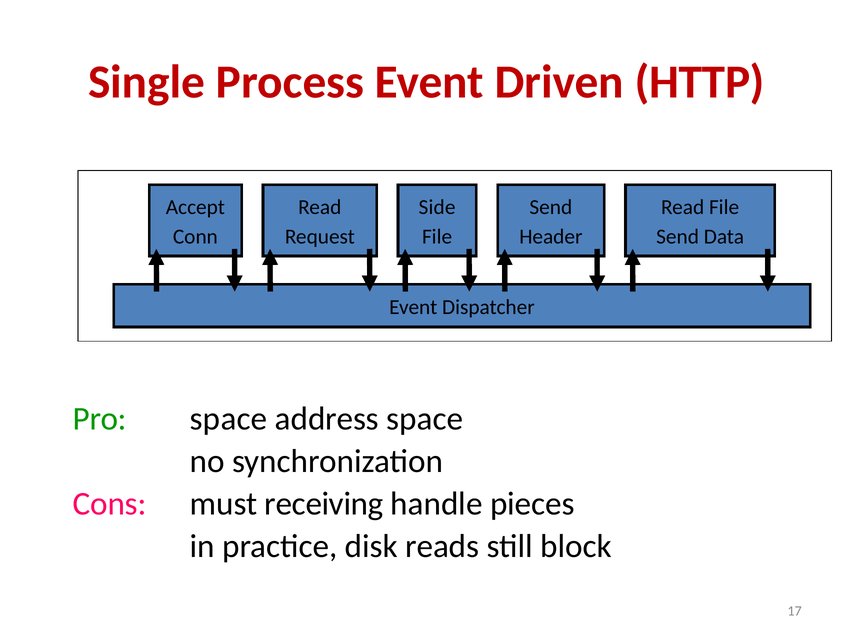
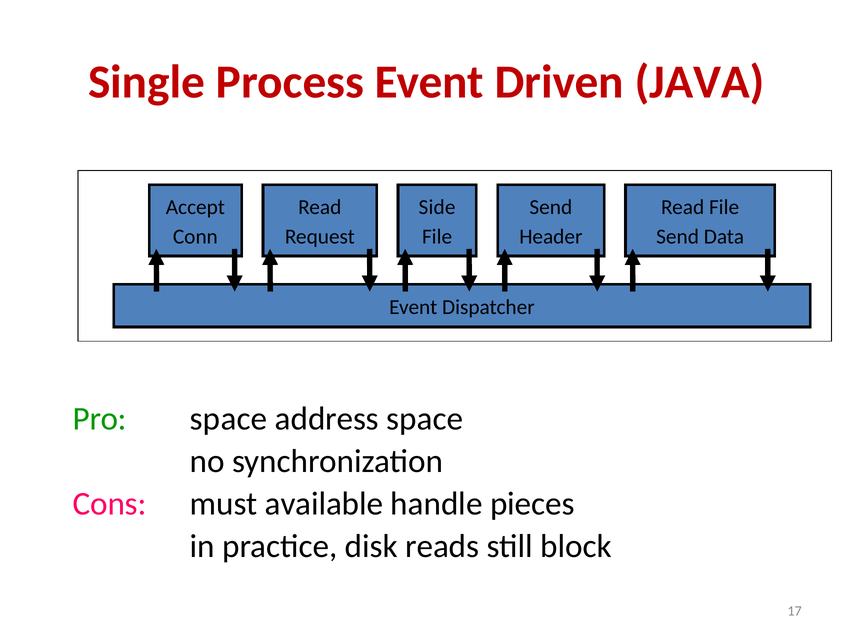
HTTP: HTTP -> JAVA (700, 82)
receiving: receiving -> available (324, 504)
